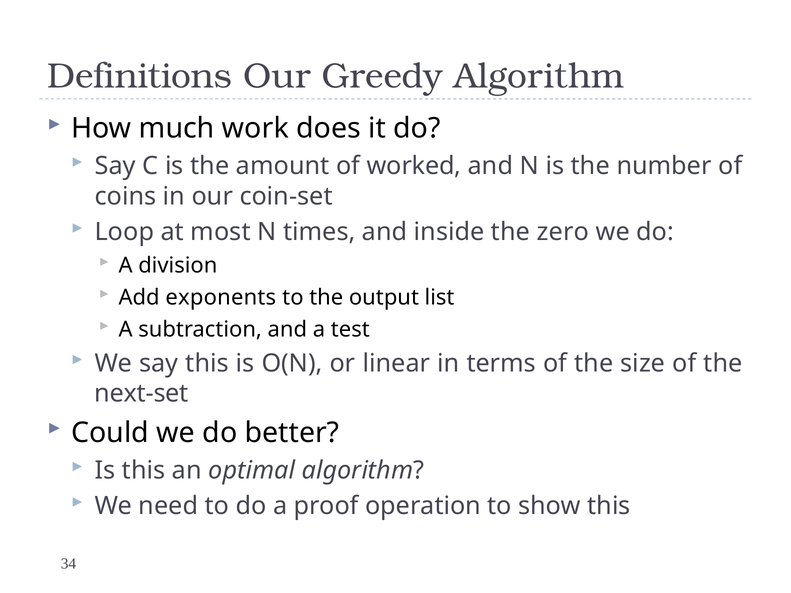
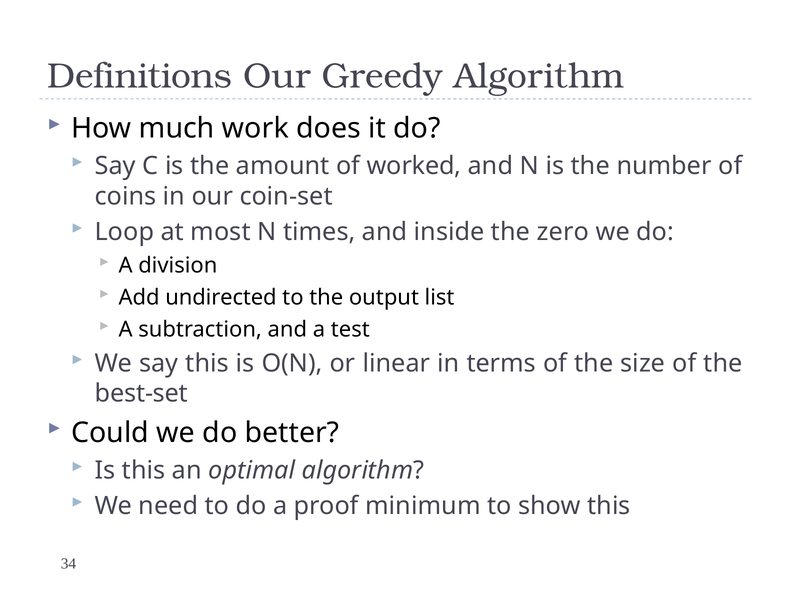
exponents: exponents -> undirected (221, 298)
next-set: next-set -> best-set (141, 394)
operation: operation -> minimum (423, 506)
